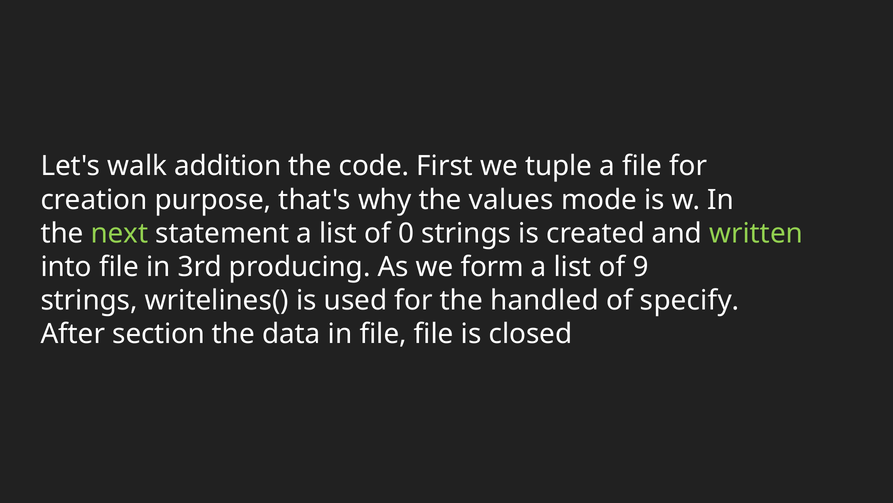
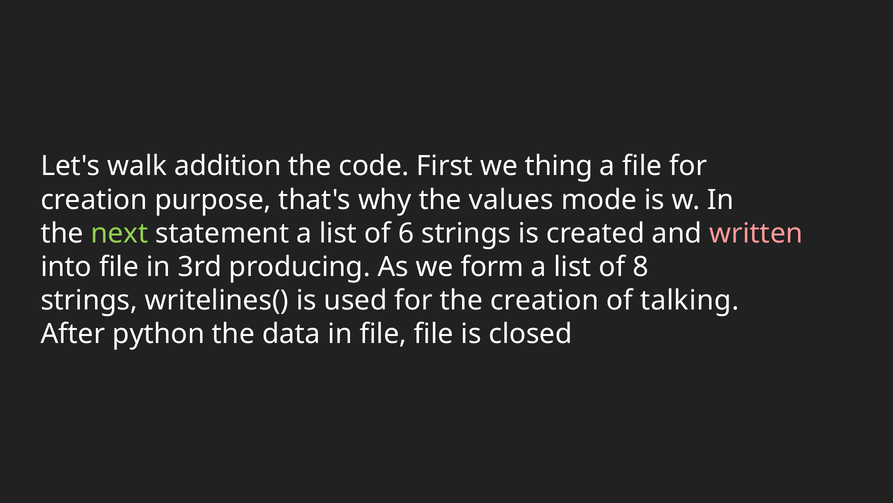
tuple: tuple -> thing (559, 166)
0: 0 -> 6 (406, 233)
written colour: light green -> pink (756, 233)
9: 9 -> 8 (641, 266)
the handled: handled -> creation (544, 300)
specify: specify -> talking (690, 300)
section: section -> python (159, 333)
